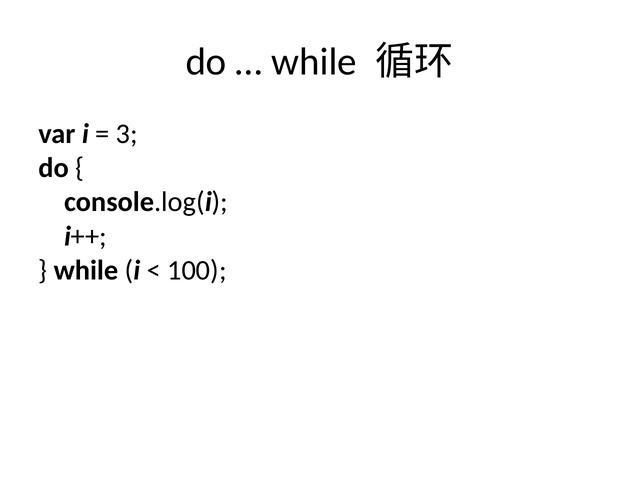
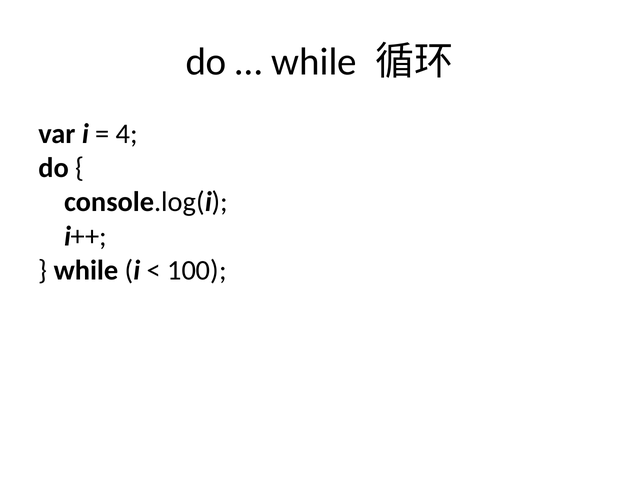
3: 3 -> 4 (127, 134)
